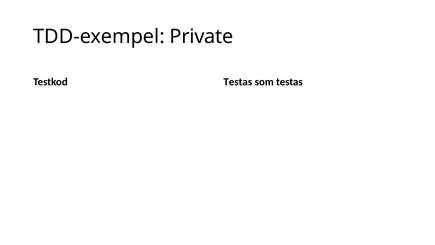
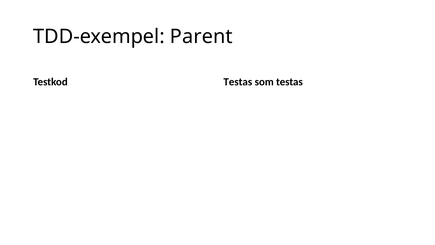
Private: Private -> Parent (201, 37)
